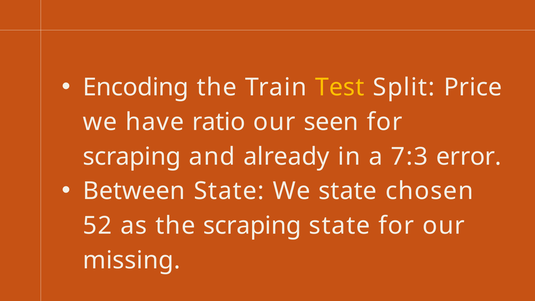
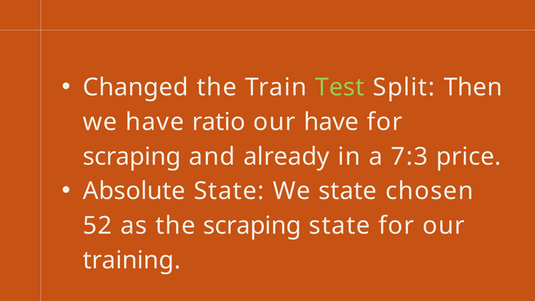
Encoding: Encoding -> Changed (136, 87)
Test colour: yellow -> light green (340, 87)
Price: Price -> Then (473, 87)
our seen: seen -> have (331, 122)
error: error -> price (469, 157)
Between: Between -> Absolute (134, 191)
missing: missing -> training (132, 260)
